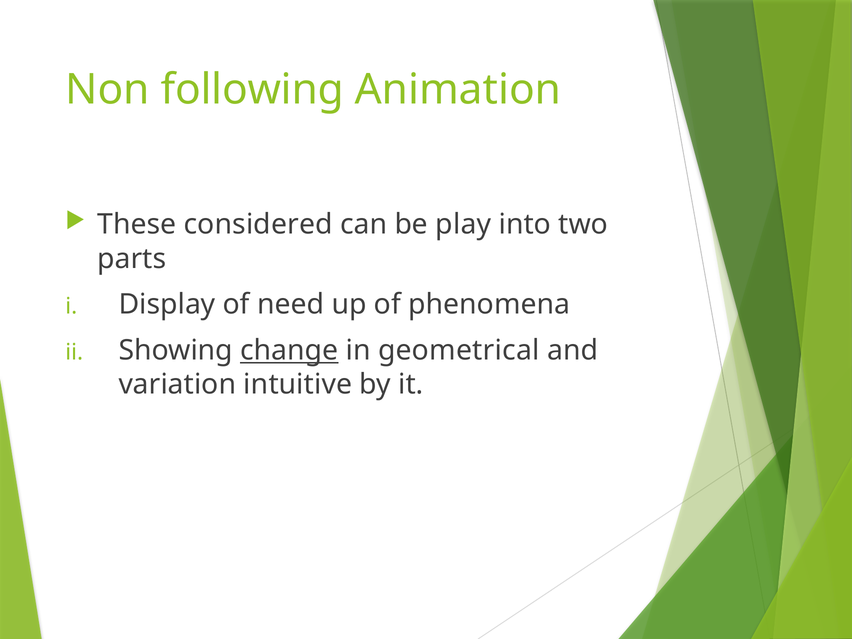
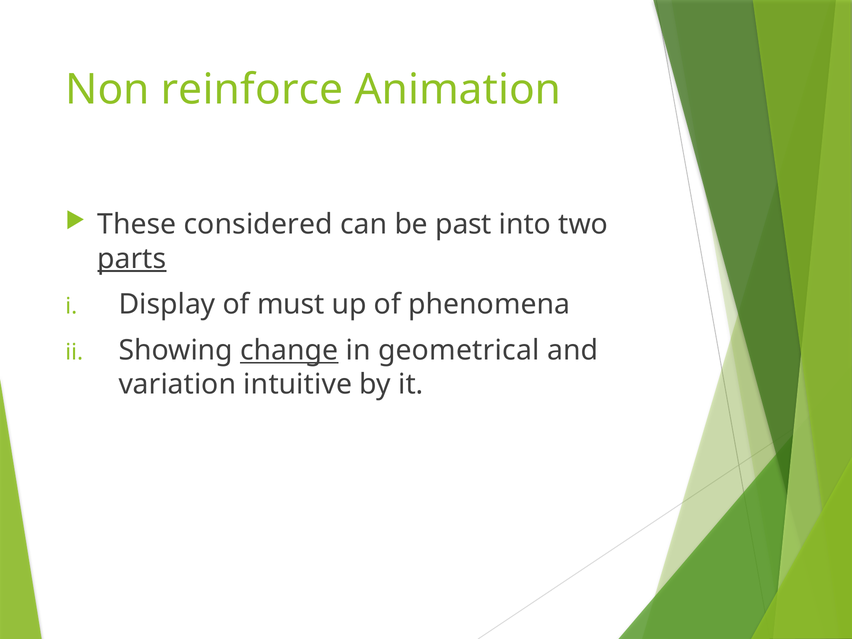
following: following -> reinforce (252, 90)
play: play -> past (464, 225)
parts underline: none -> present (132, 259)
need: need -> must (291, 305)
